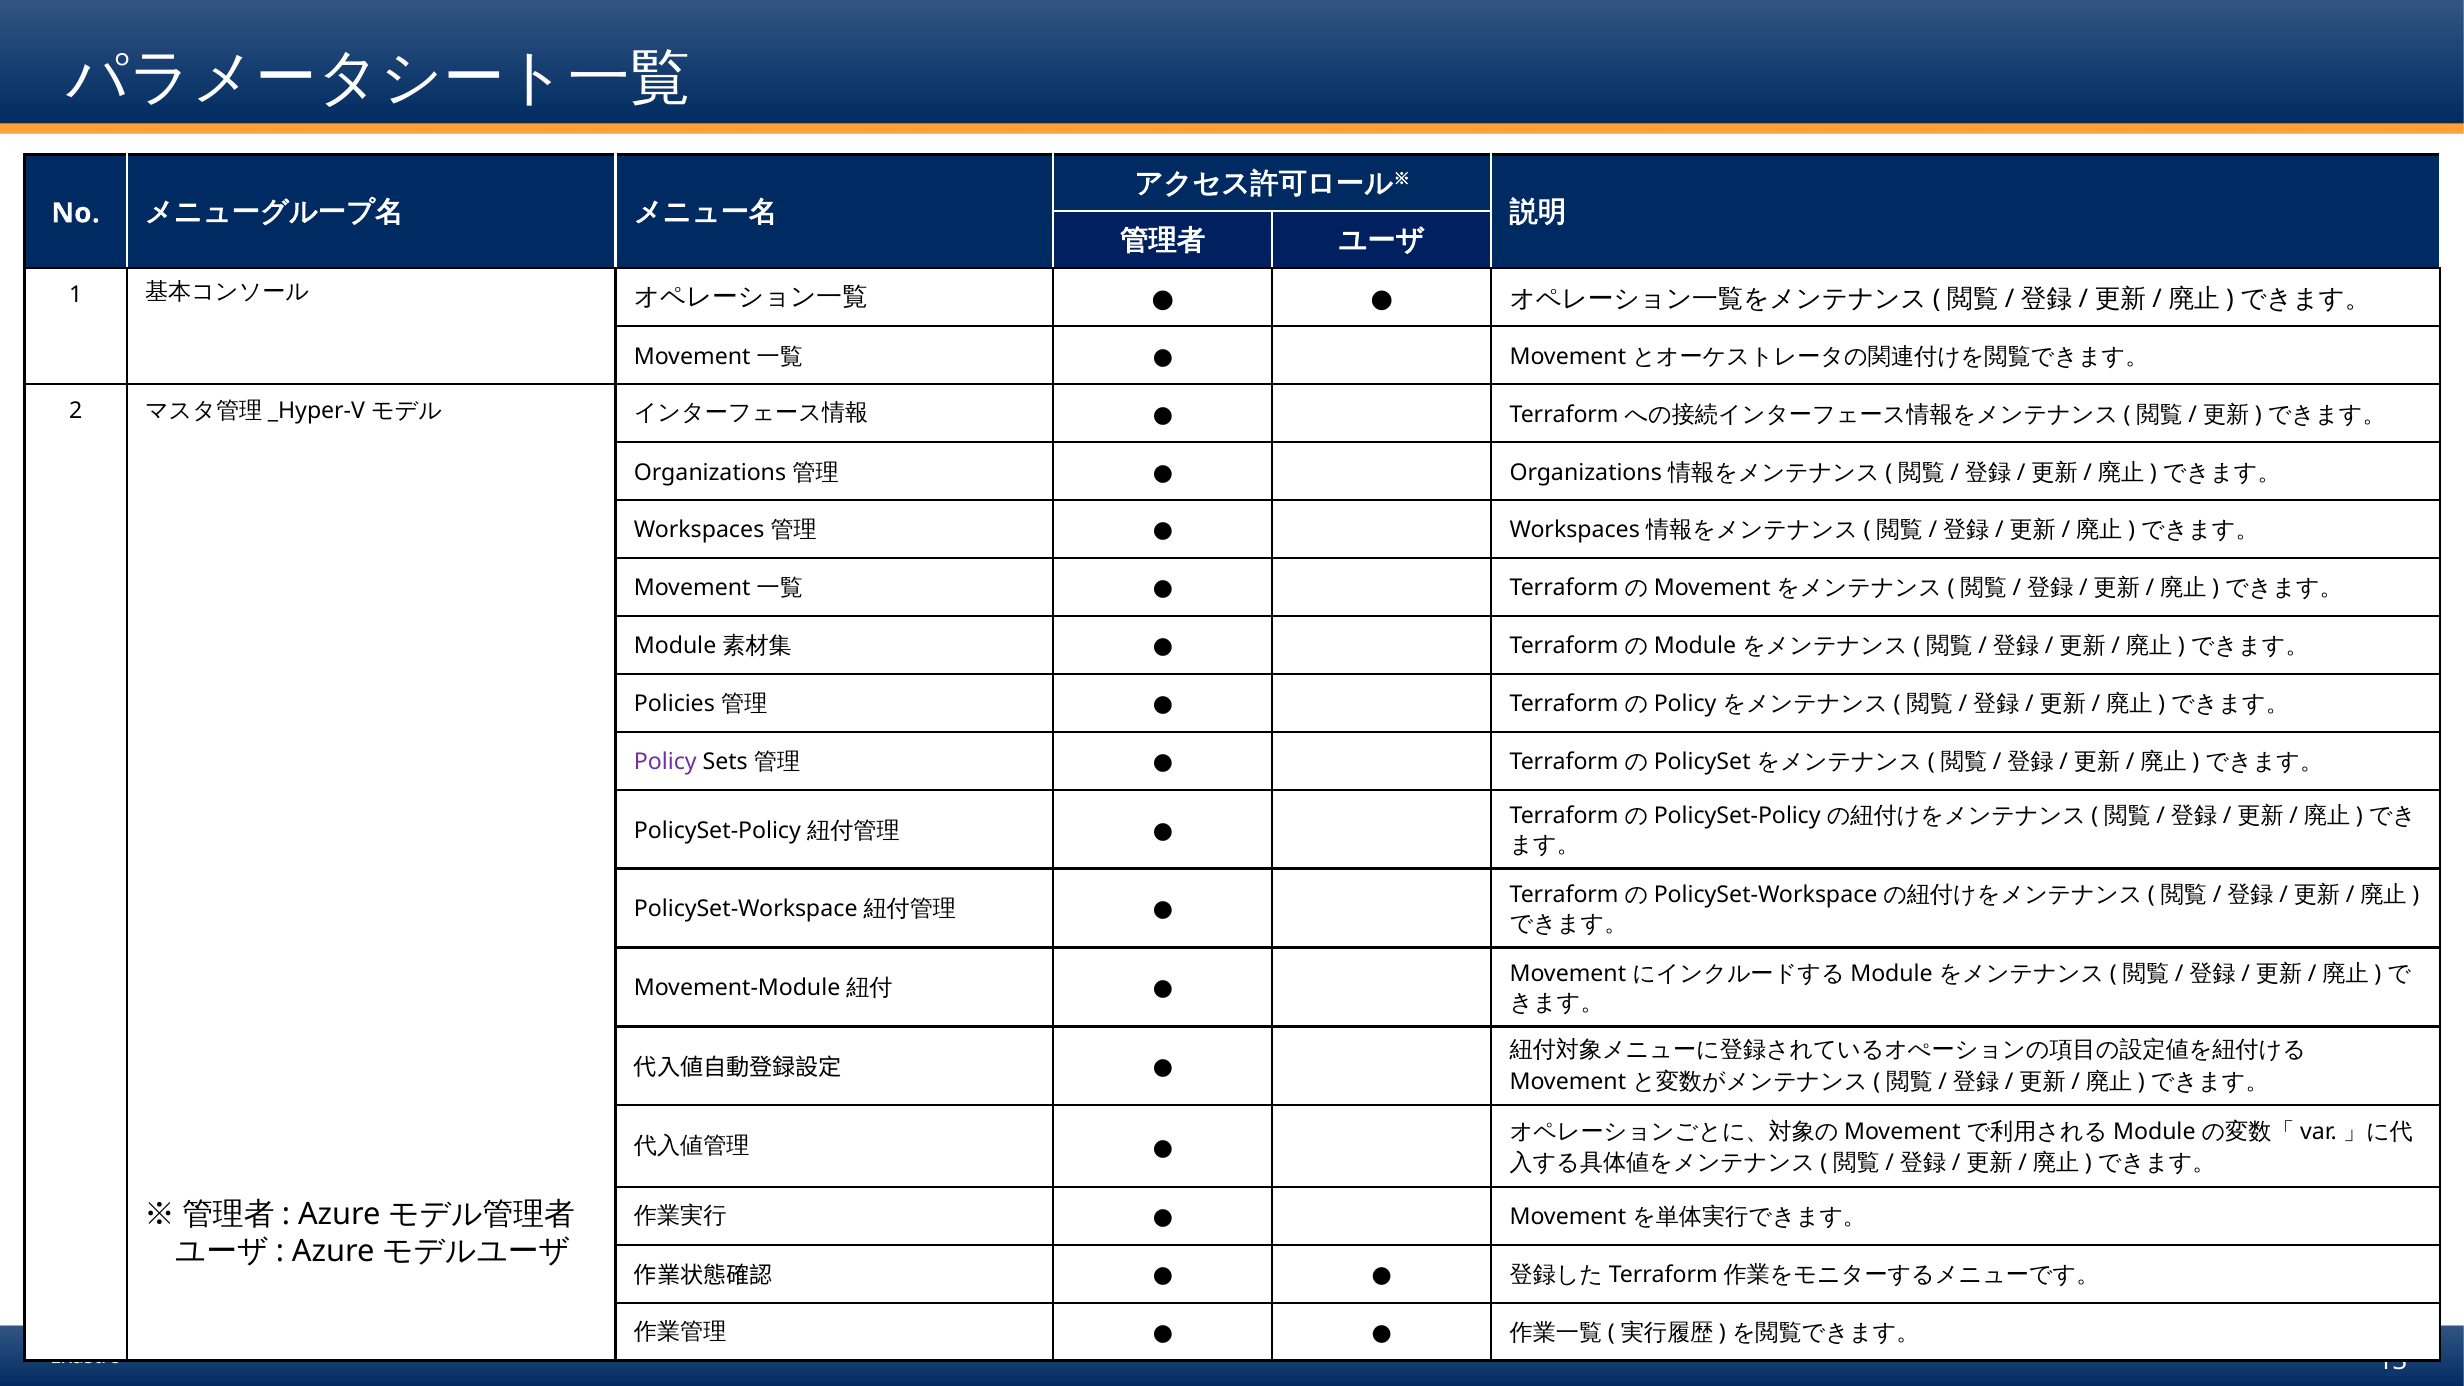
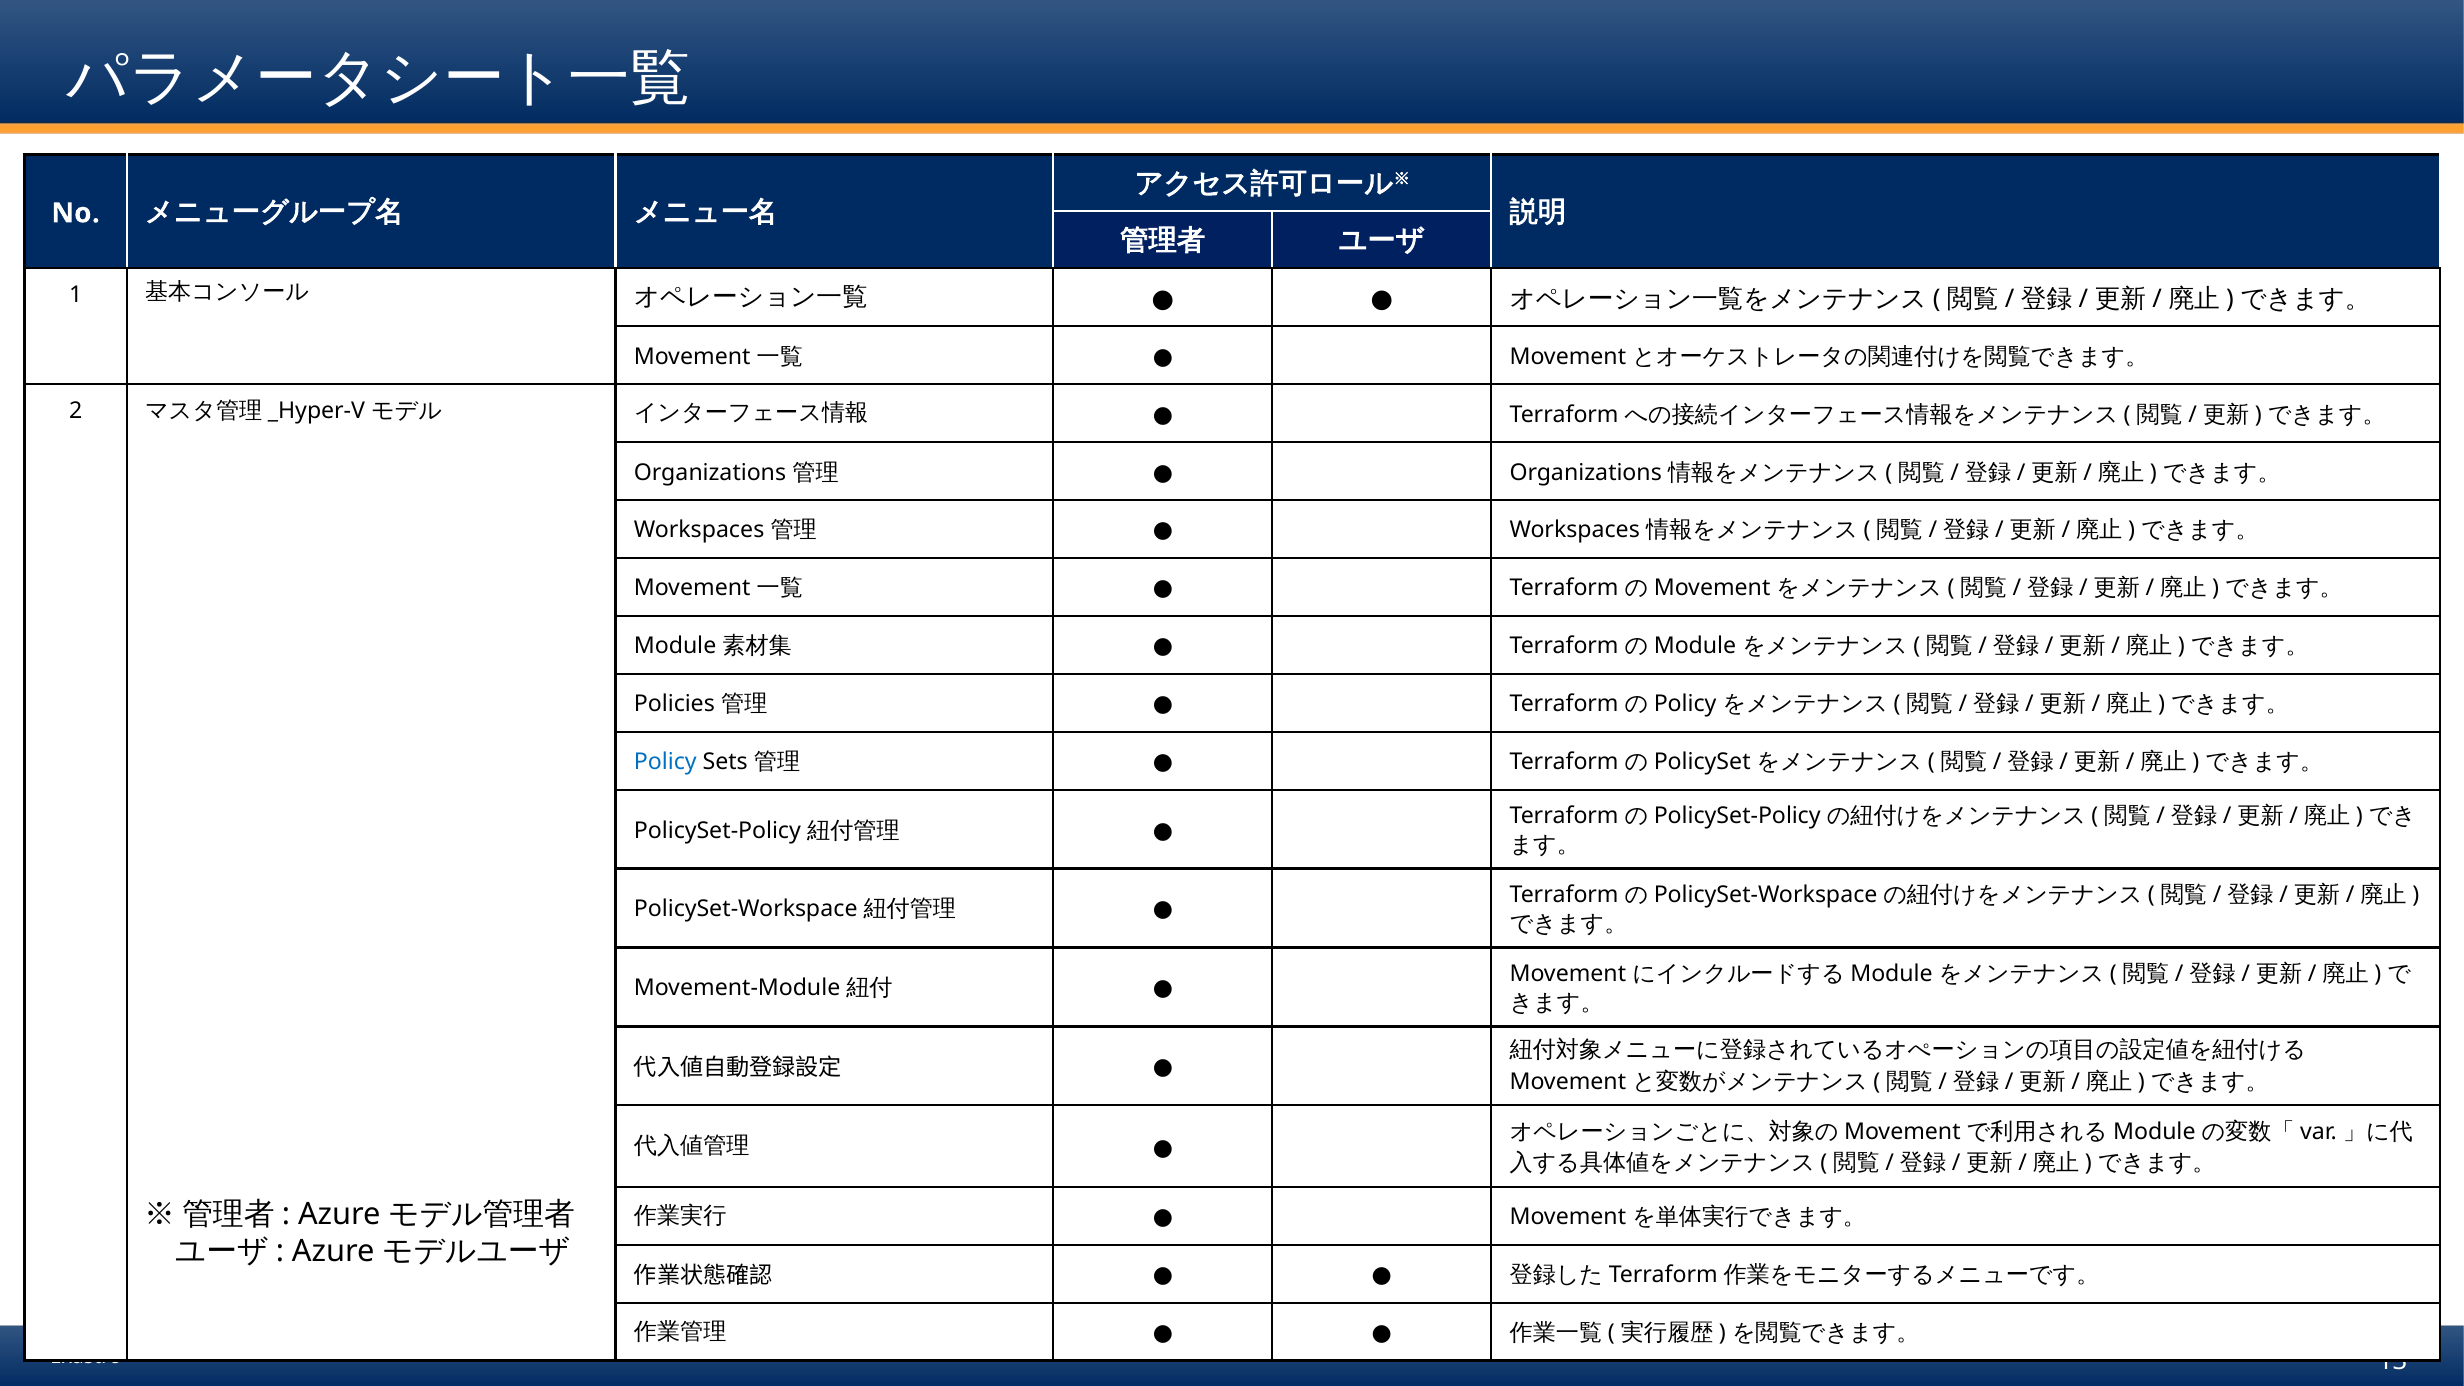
Policy colour: purple -> blue (665, 762)
